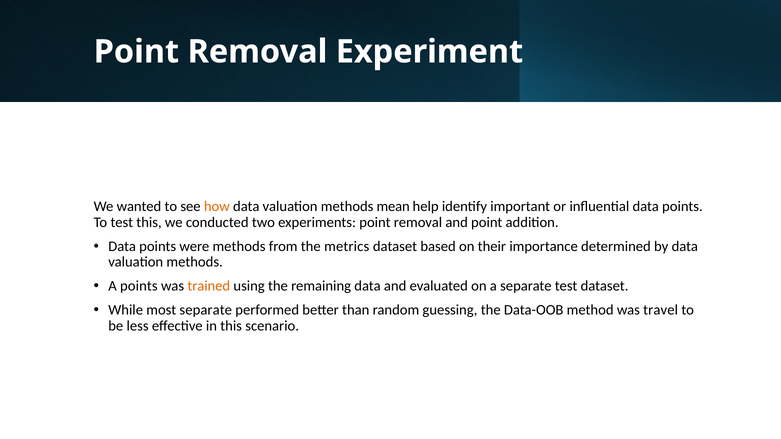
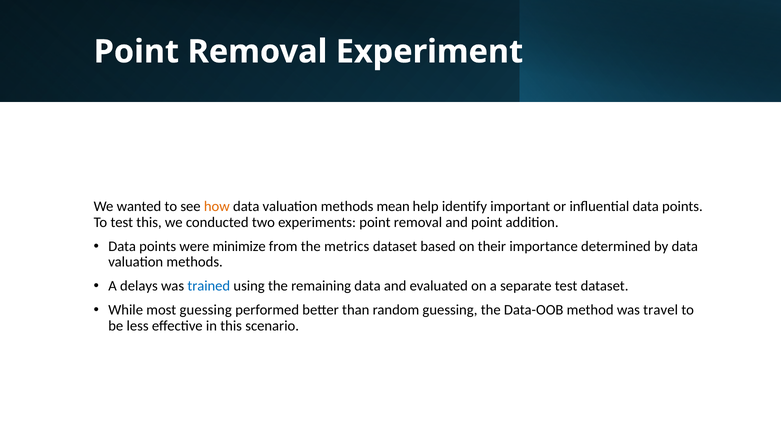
were methods: methods -> minimize (239, 246)
A points: points -> delays (139, 286)
trained colour: orange -> blue (209, 286)
most separate: separate -> guessing (206, 310)
